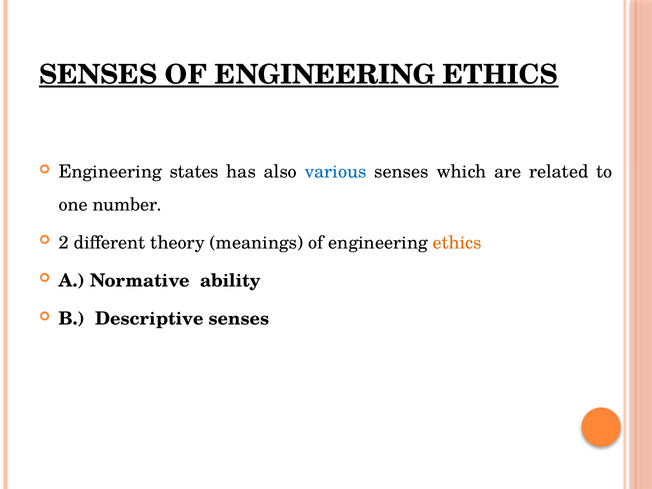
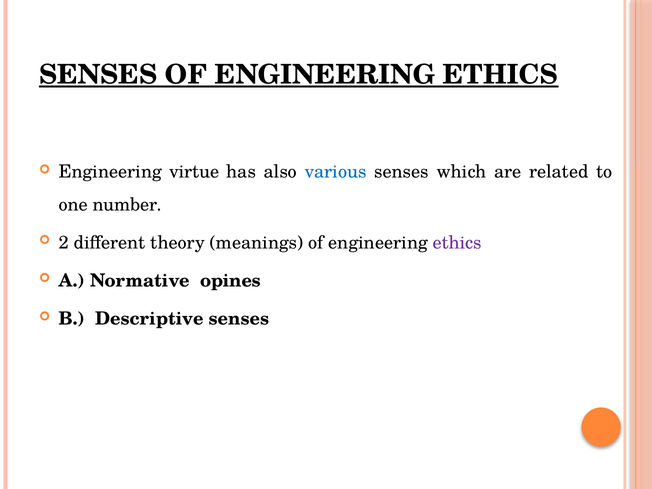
states: states -> virtue (194, 172)
ethics colour: orange -> purple (457, 243)
ability: ability -> opines (231, 281)
